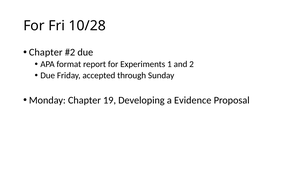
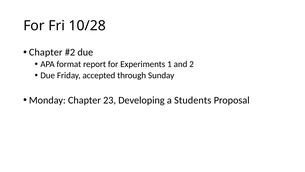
19: 19 -> 23 (110, 100)
Evidence: Evidence -> Students (193, 100)
